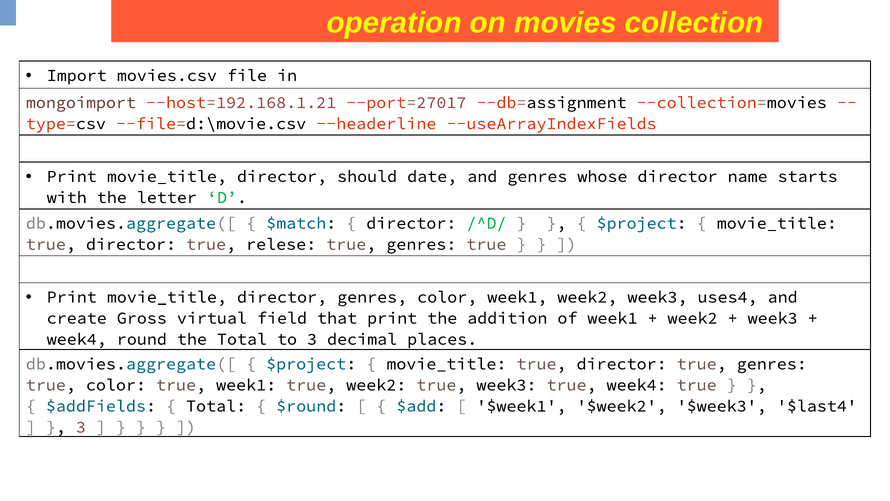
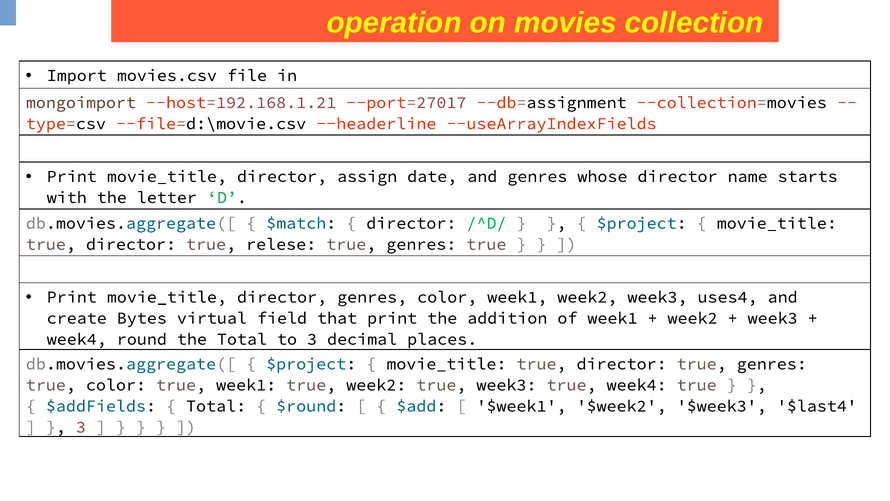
should: should -> assign (367, 176)
Gross: Gross -> Bytes (142, 318)
